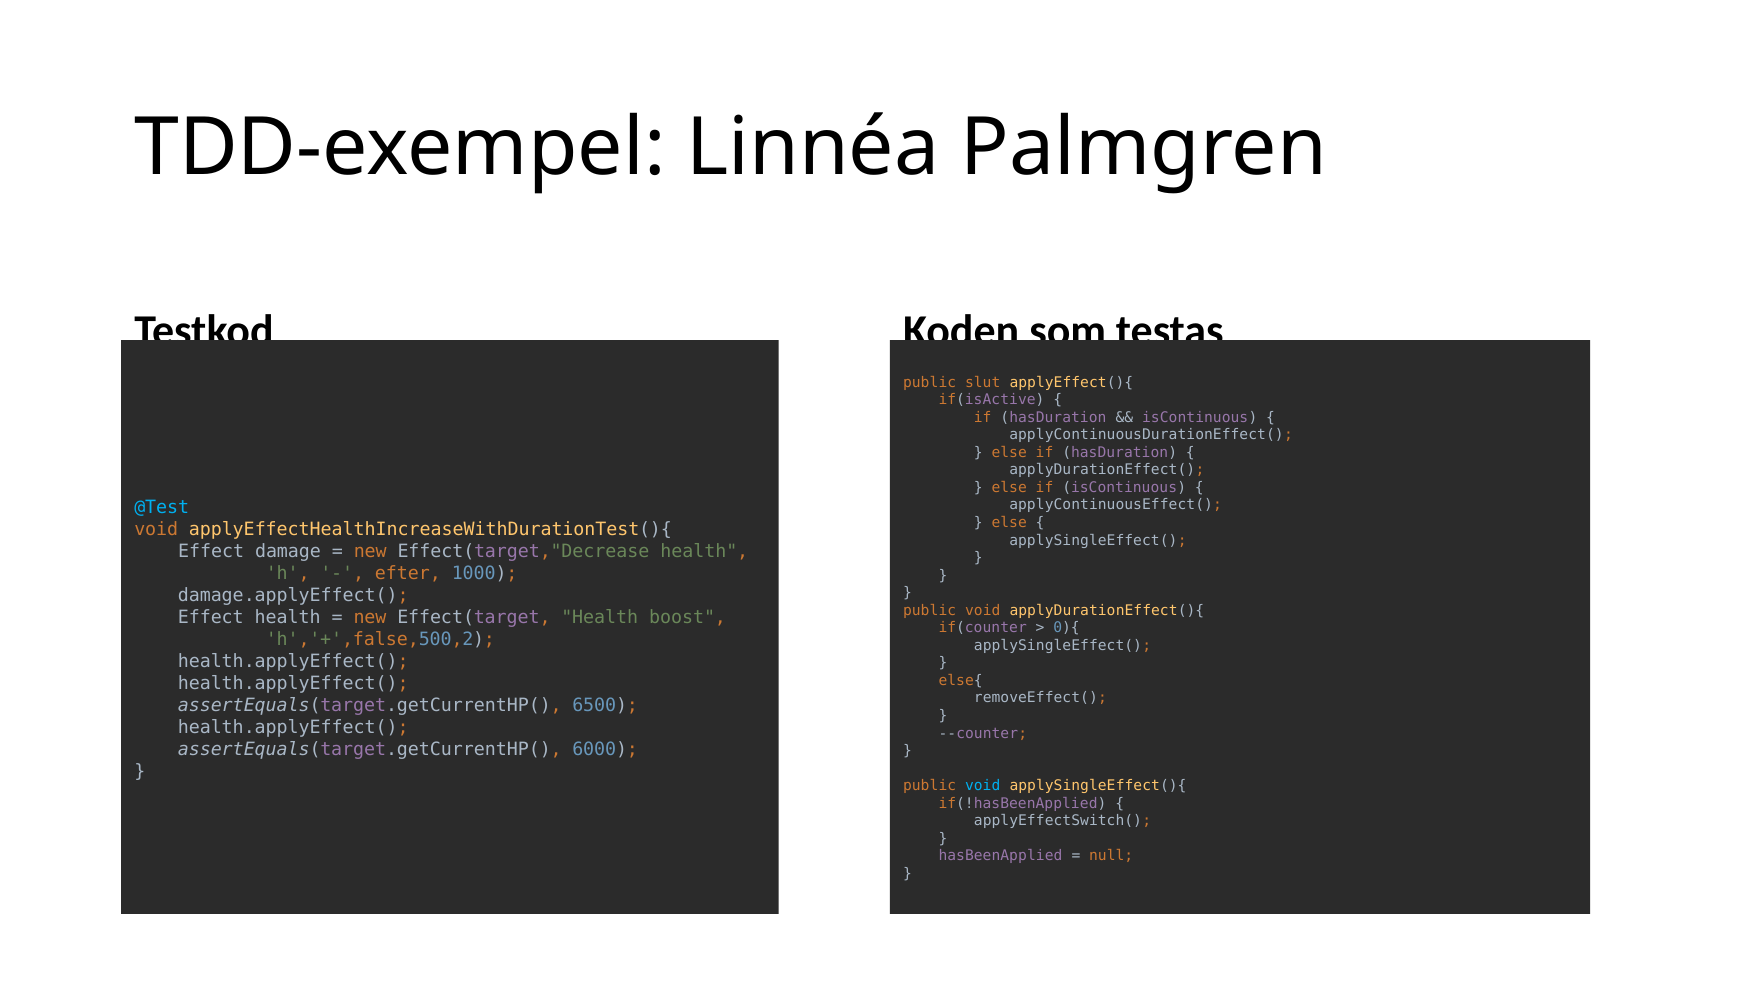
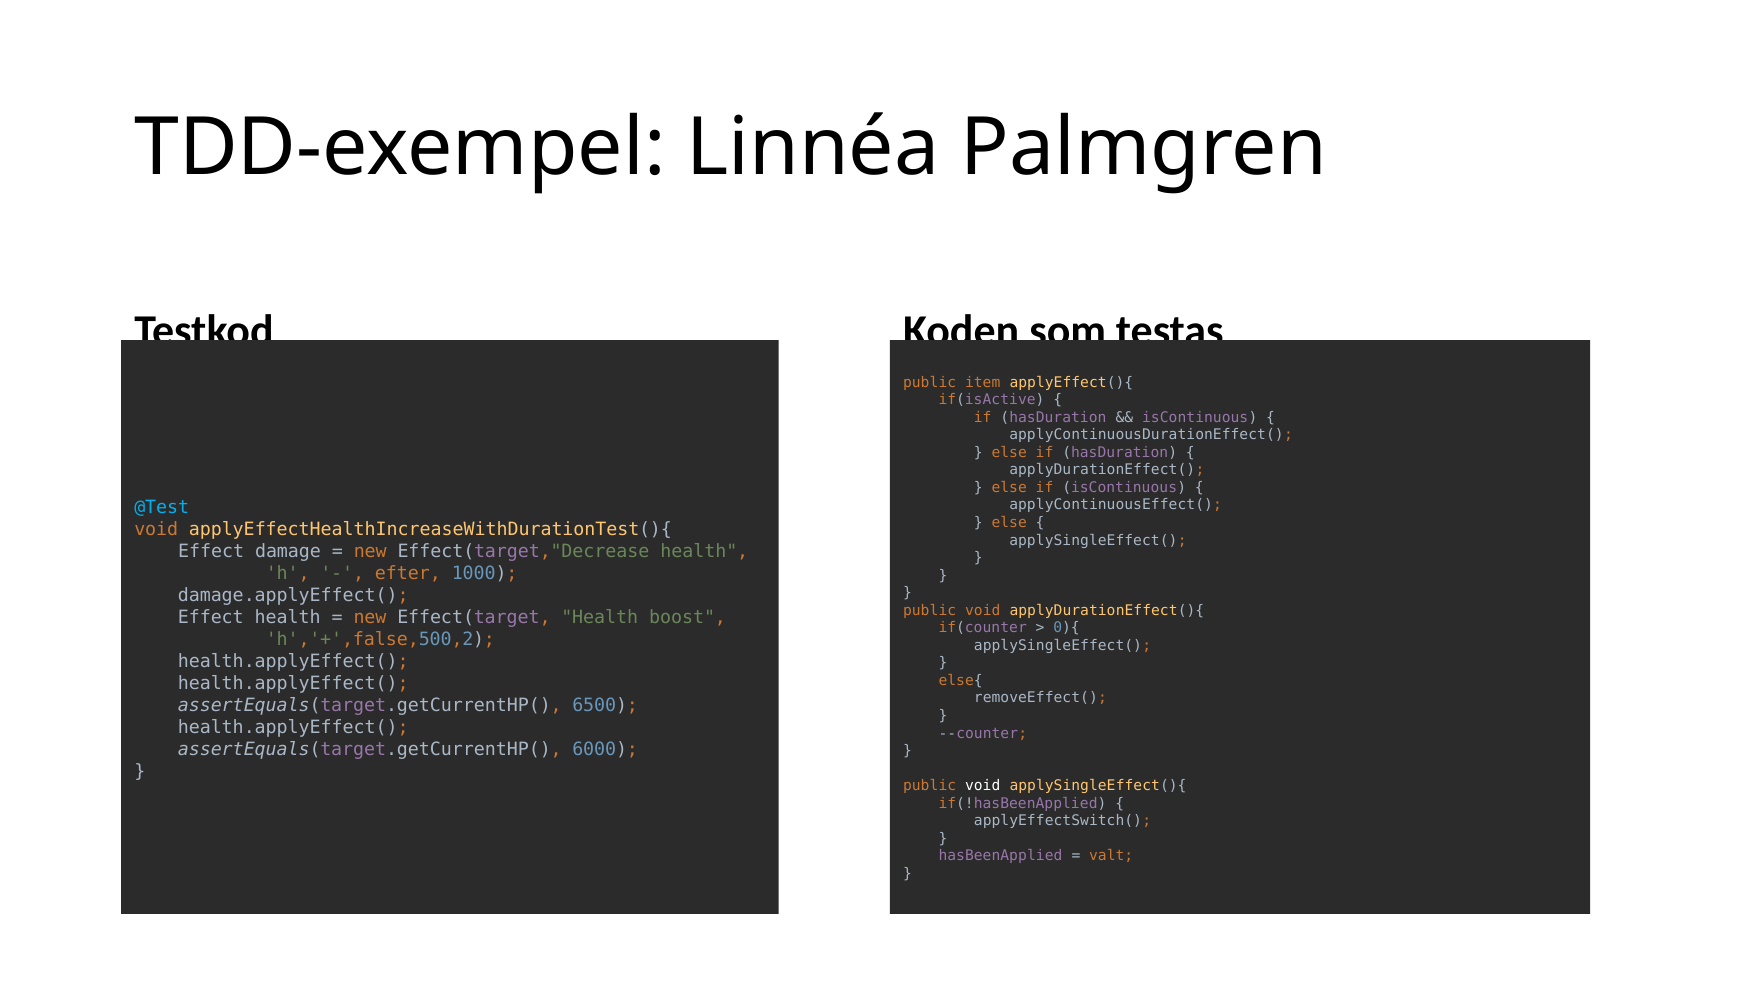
slut: slut -> item (983, 382)
void colour: light blue -> white (983, 786)
null: null -> valt (1111, 856)
